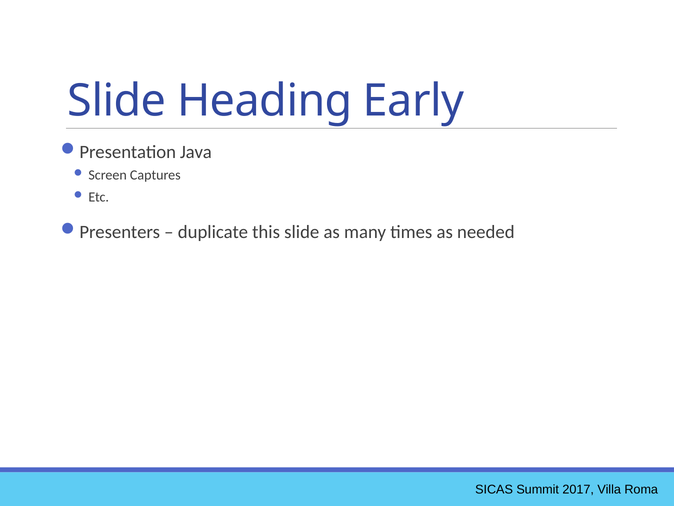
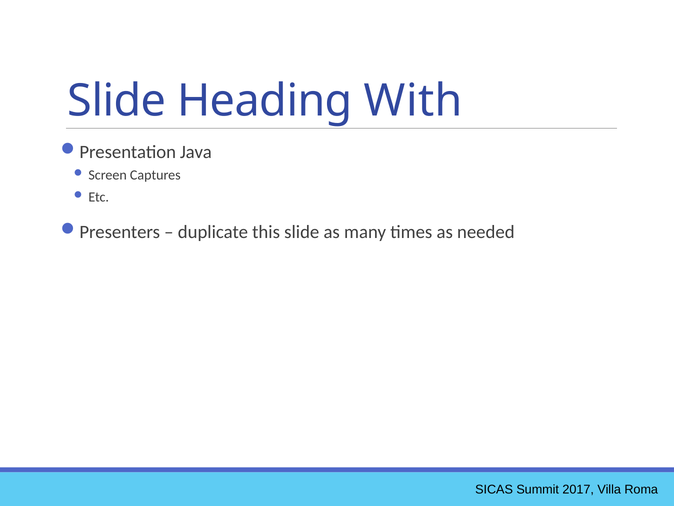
Early: Early -> With (413, 101)
